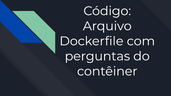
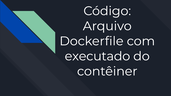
perguntas: perguntas -> executado (97, 56)
